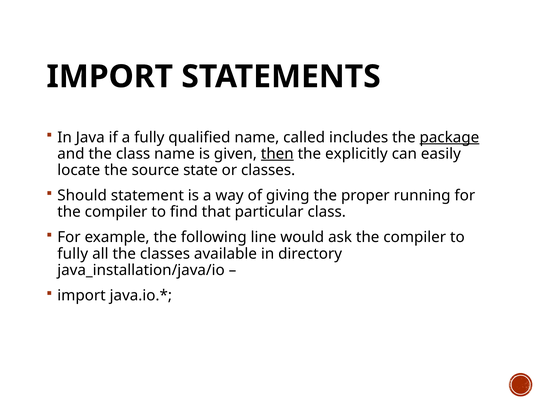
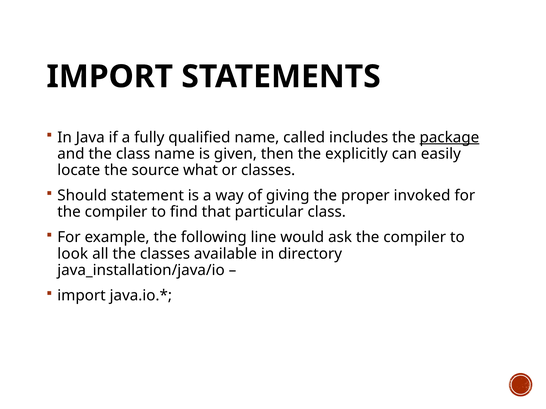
then underline: present -> none (277, 154)
state: state -> what (201, 170)
running: running -> invoked (422, 196)
fully: fully -> look (73, 254)
